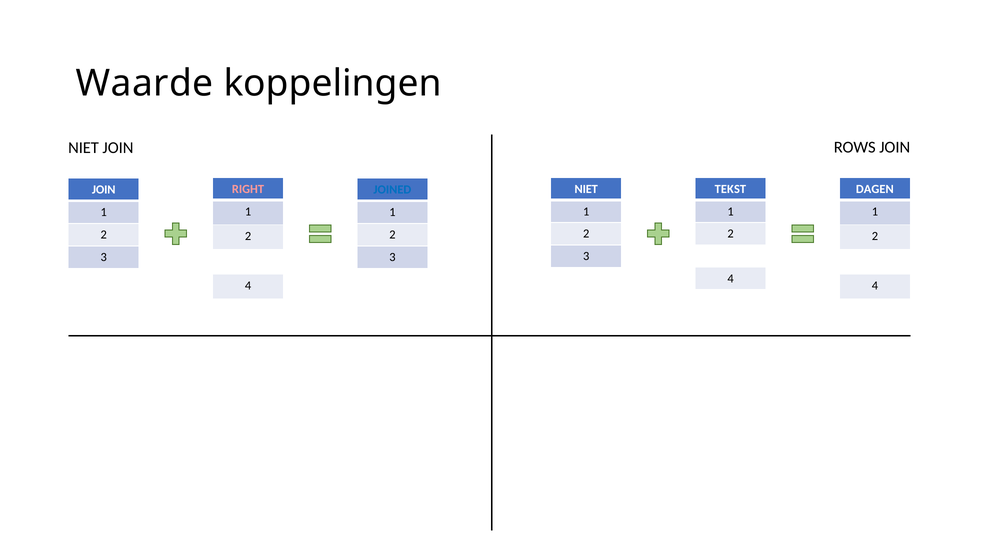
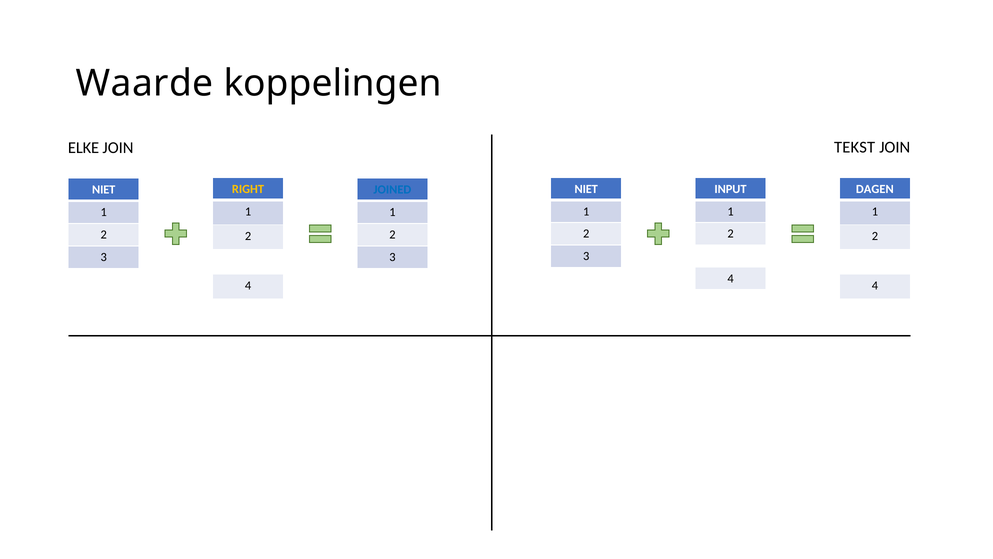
ROWS: ROWS -> TEKST (855, 147)
NIET: NIET -> ELKE (84, 148)
RIGHT colour: pink -> yellow (248, 189)
TEKST: TEKST -> INPUT (731, 189)
JOIN: JOIN -> NIET (104, 189)
